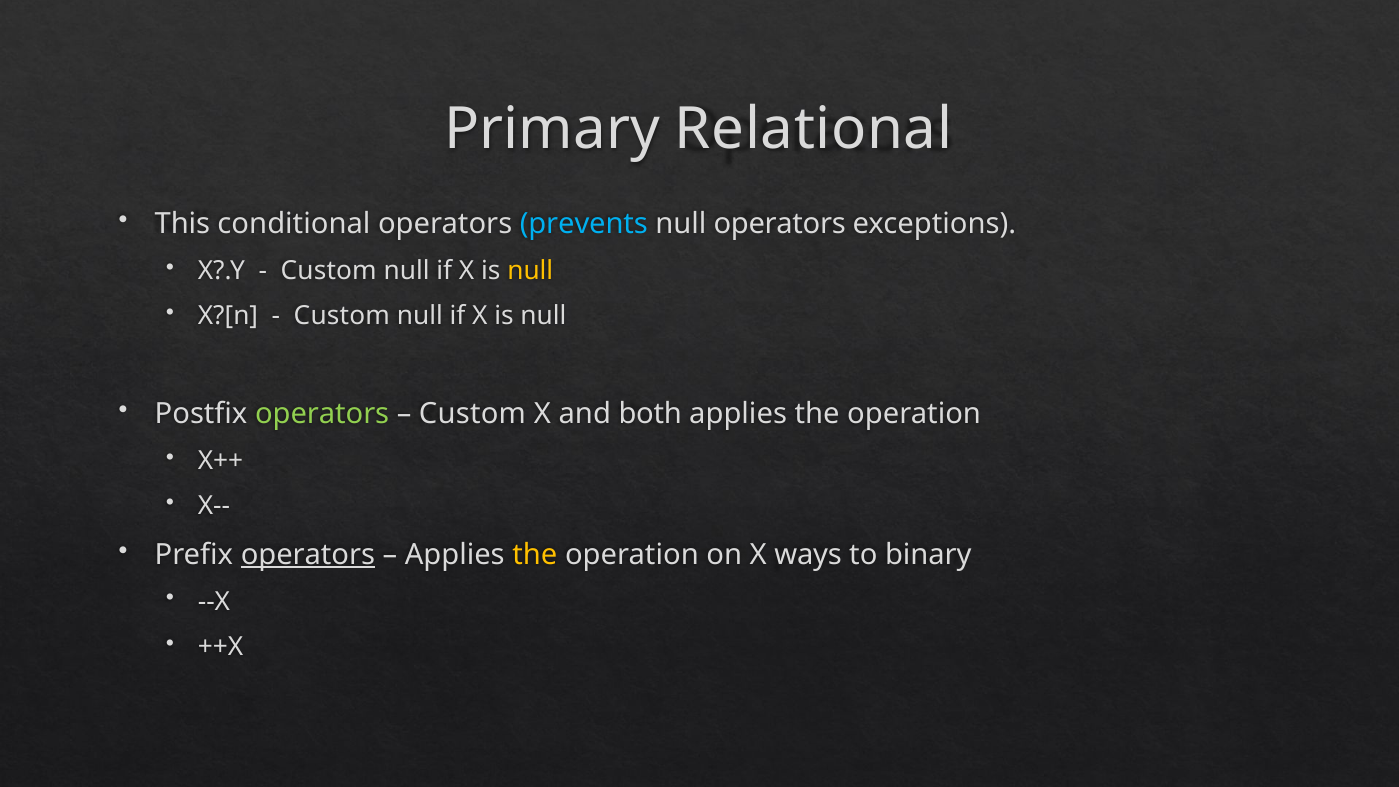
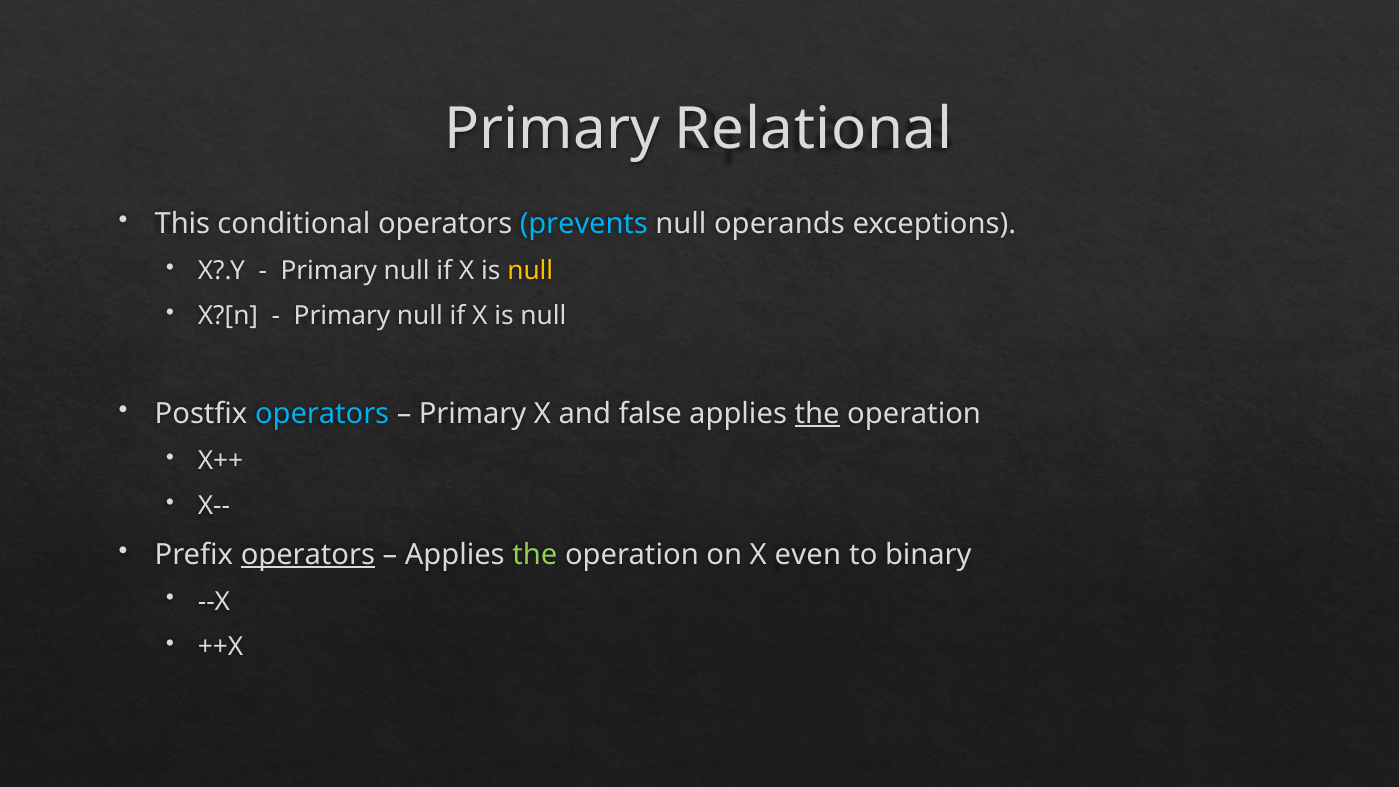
null operators: operators -> operands (779, 224)
Custom: Custom -> Primary (329, 271)
Custom: Custom -> Primary (342, 316)
operators colour: light green -> light blue (322, 414)
Custom: Custom -> Primary (473, 414)
both: both -> false (650, 414)
the underline: none -> present (817, 414)
the colour: yellow -> light green (535, 554)
ways: ways -> even (808, 554)
